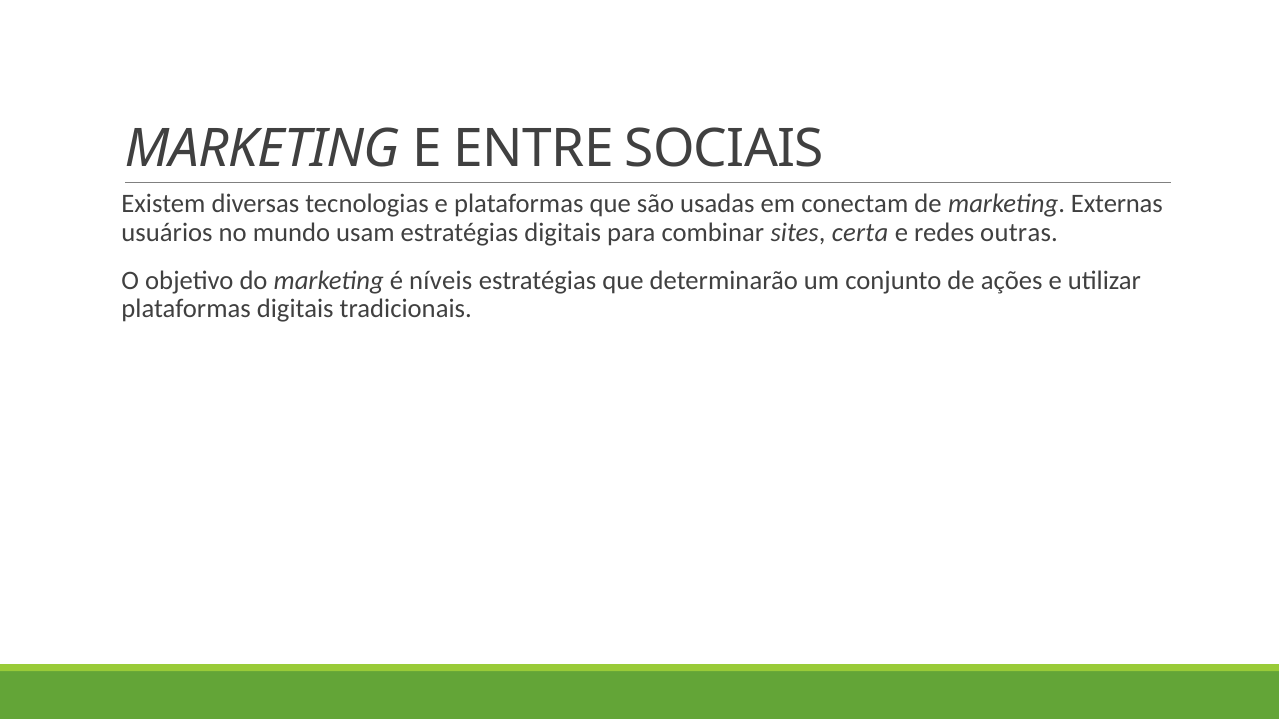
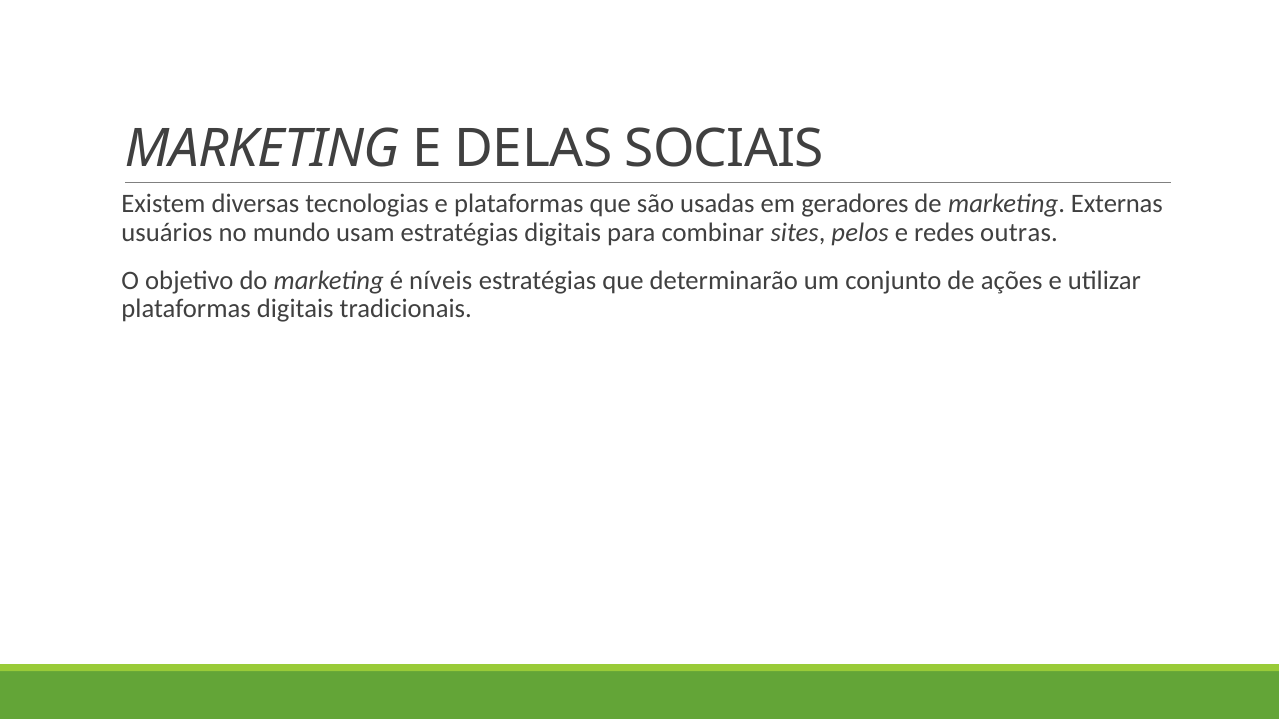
ENTRE: ENTRE -> DELAS (533, 149)
conectam: conectam -> geradores (855, 204)
certa: certa -> pelos (860, 233)
